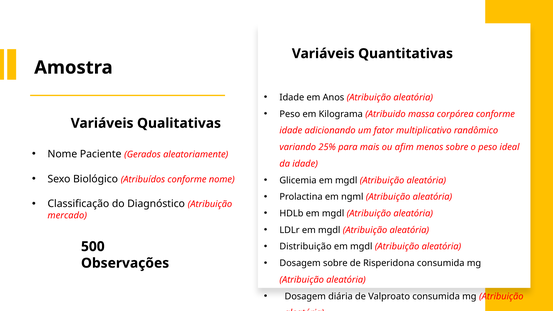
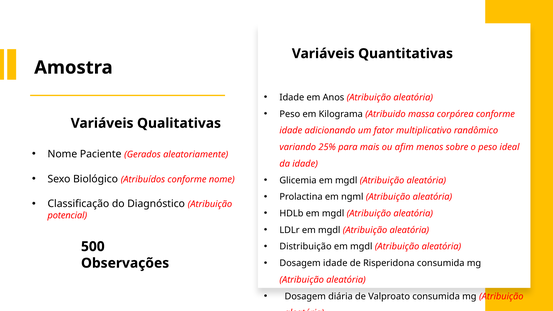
mercado: mercado -> potencial (67, 216)
Dosagem sobre: sobre -> idade (335, 263)
